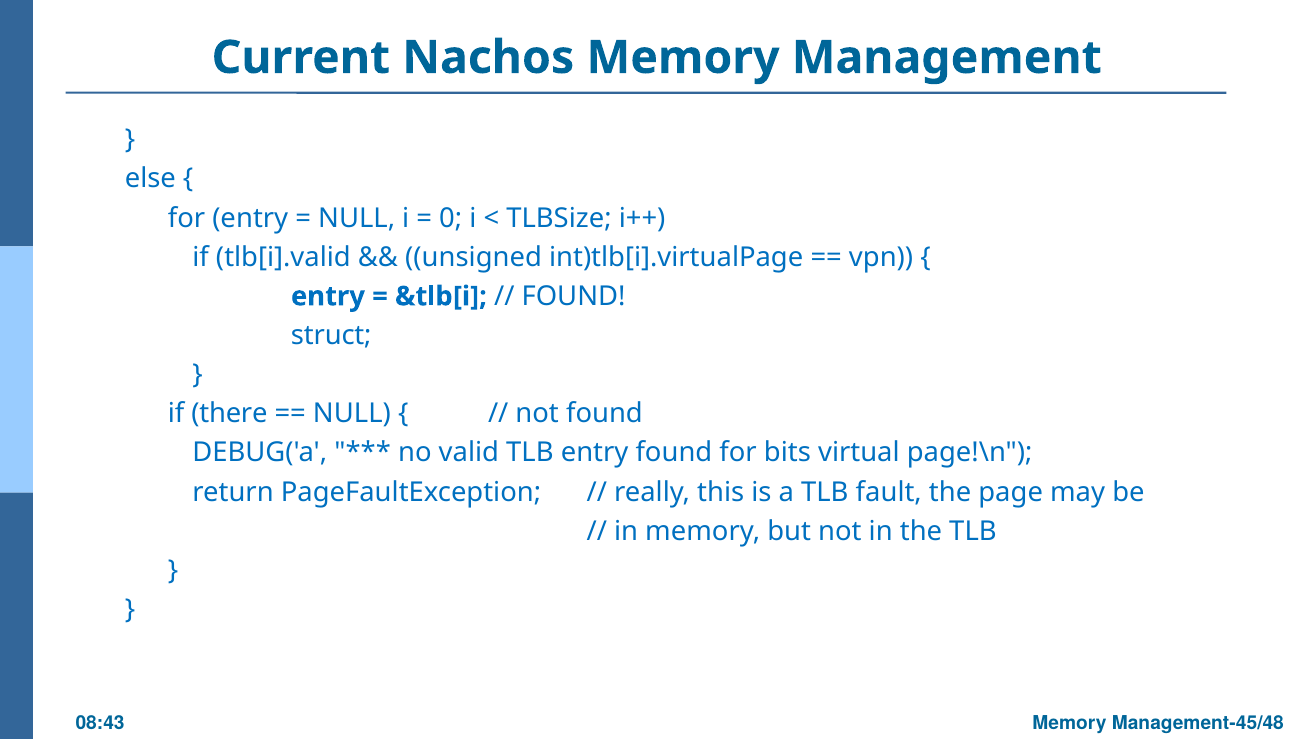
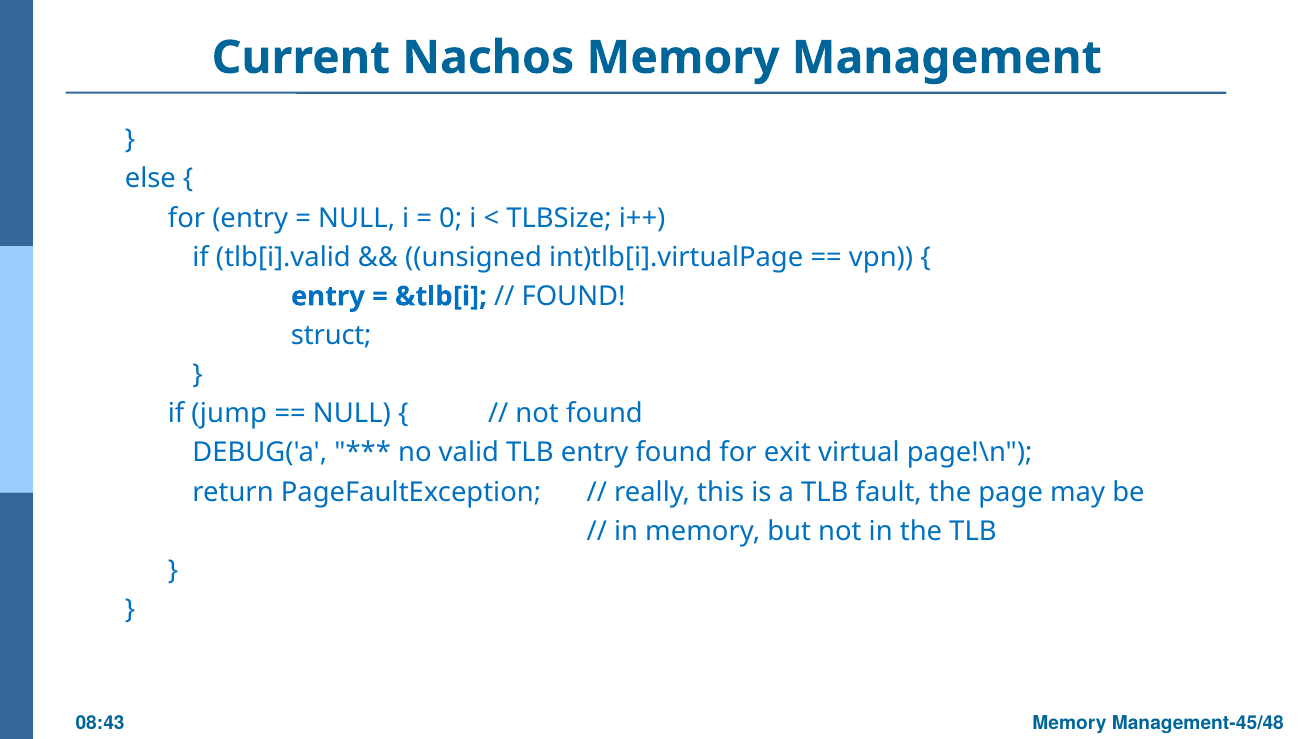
there: there -> jump (229, 414)
bits: bits -> exit (787, 453)
